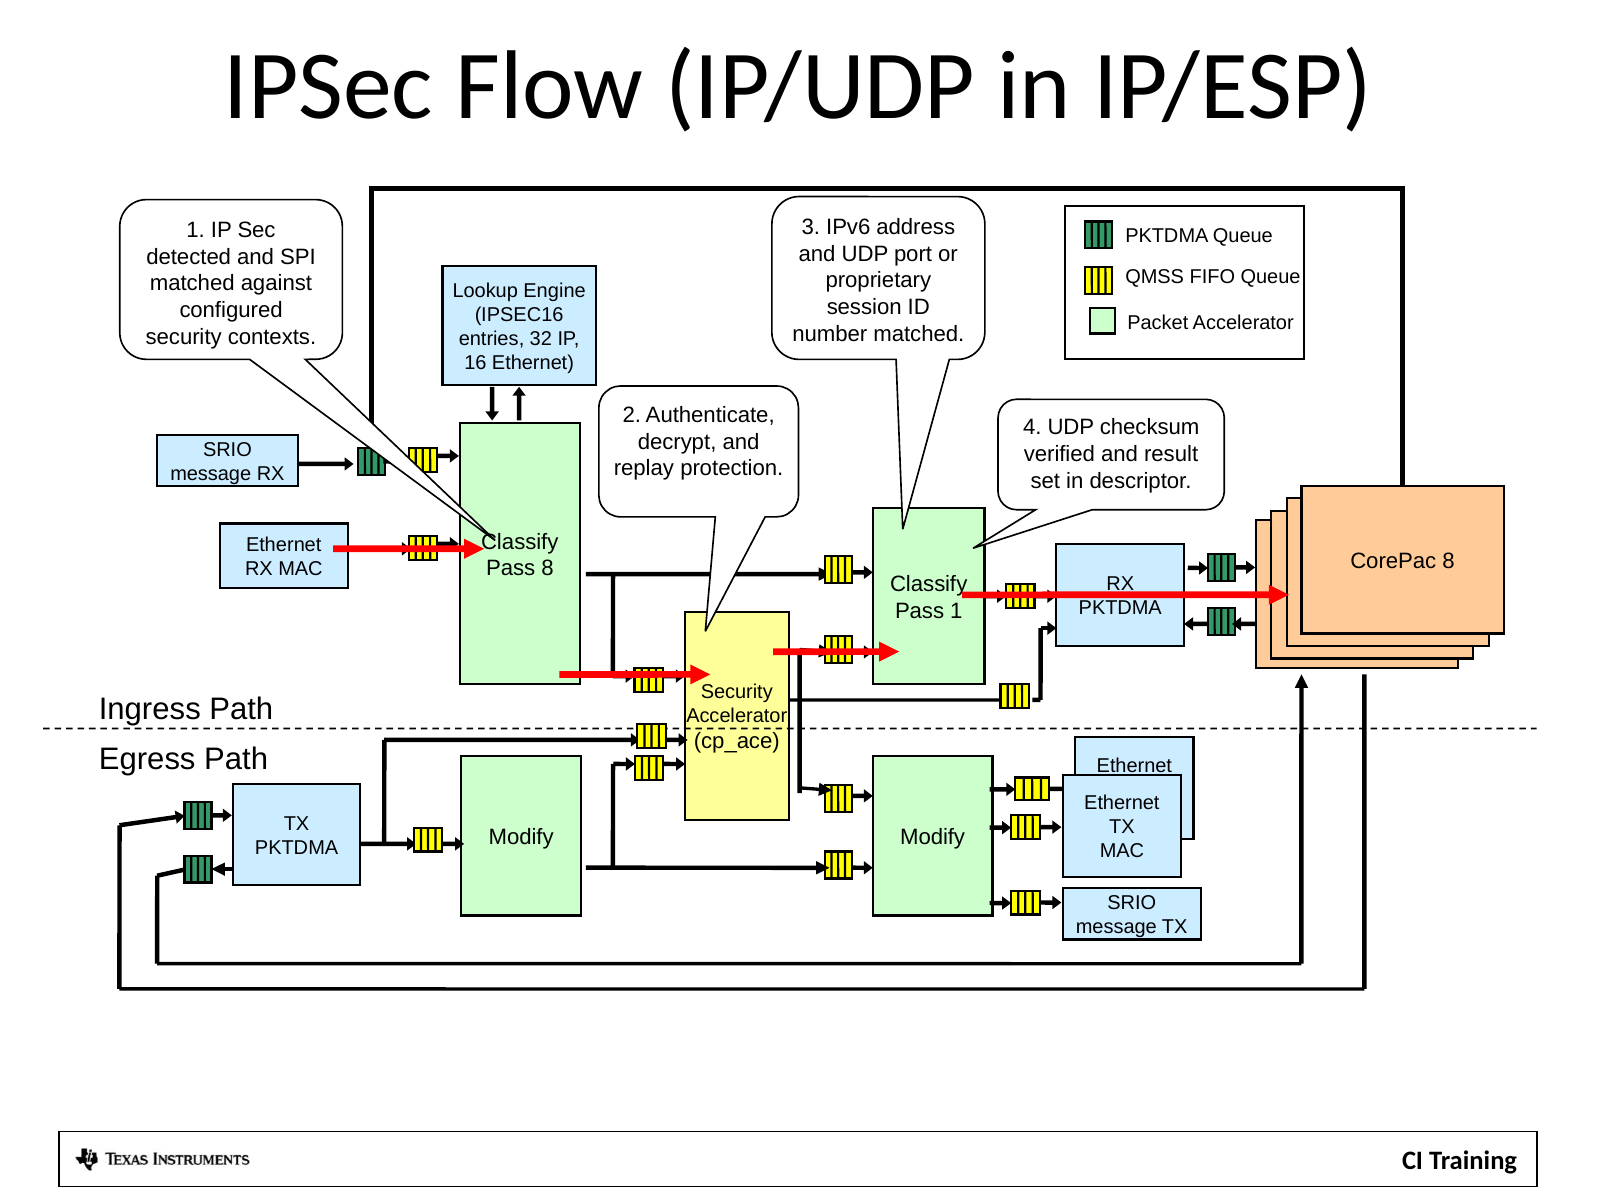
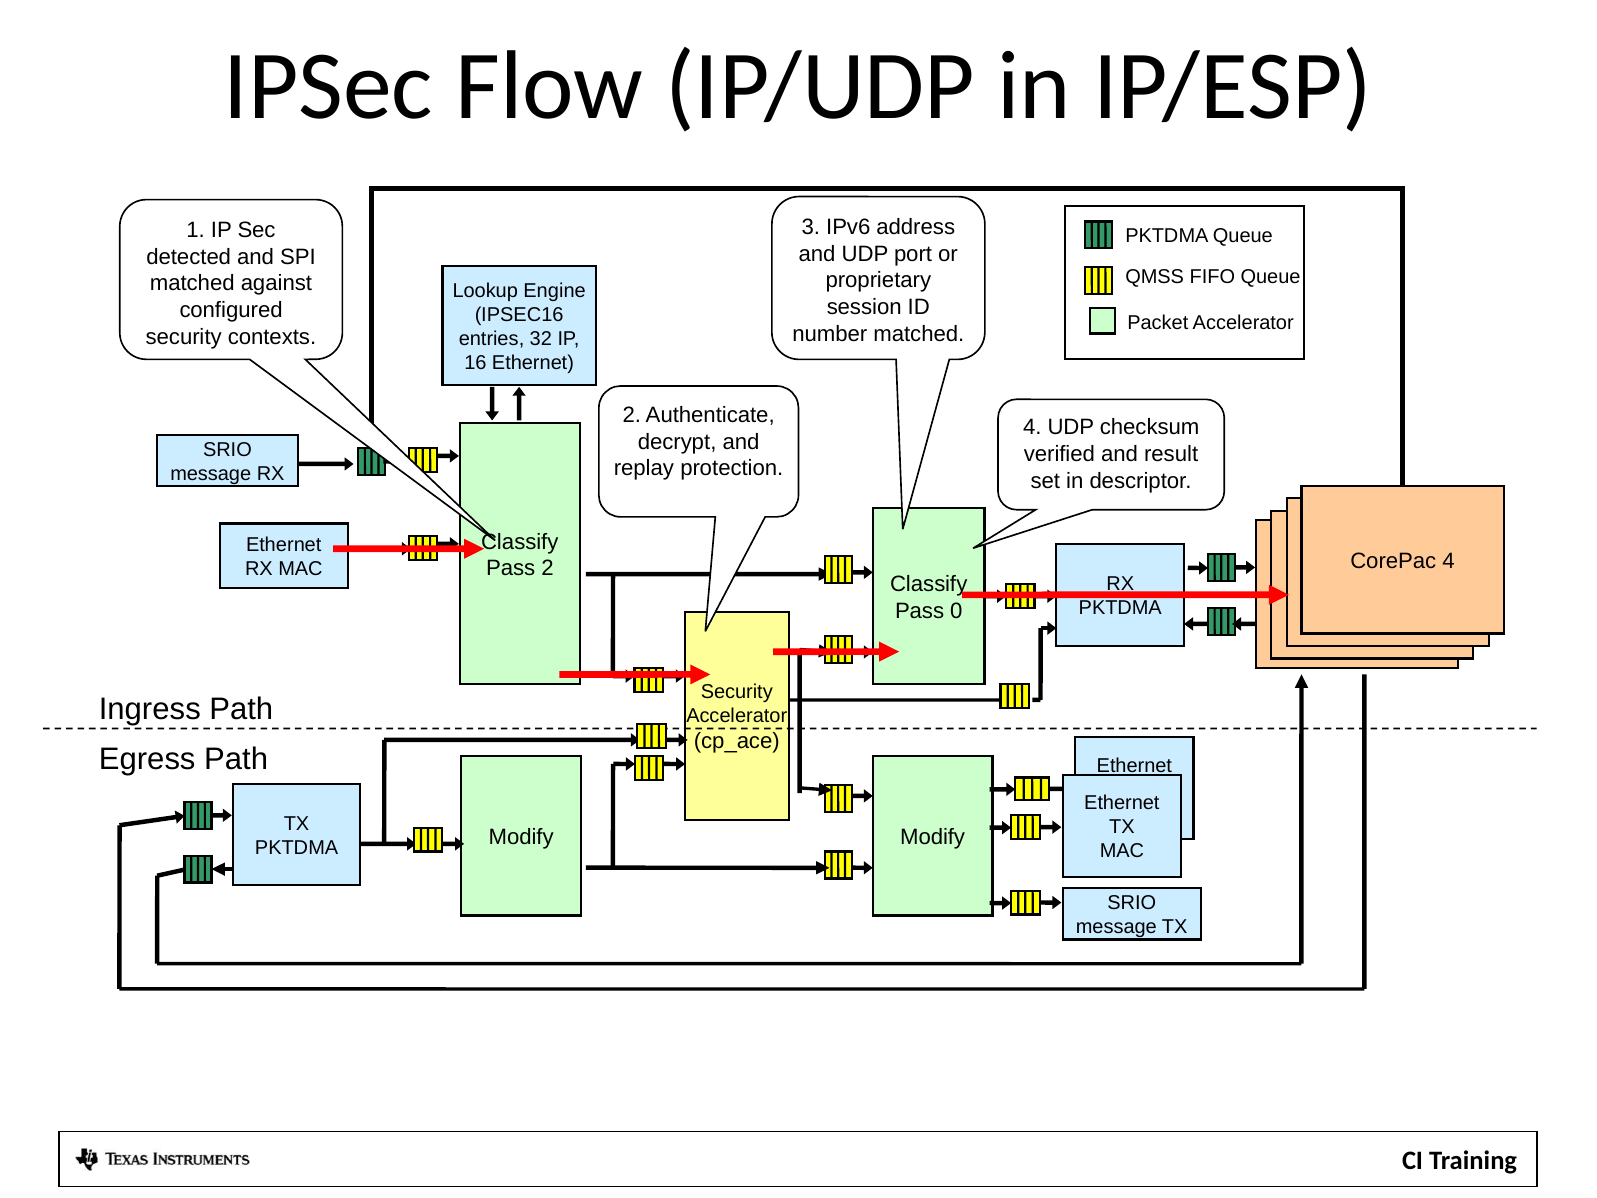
8: 8 -> 4 (1448, 561)
Pass 8: 8 -> 2 (547, 568)
Pass 1: 1 -> 0 (956, 611)
